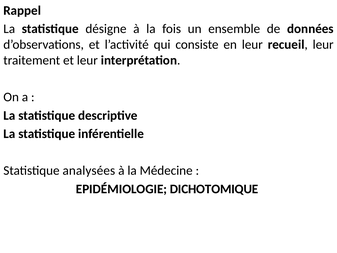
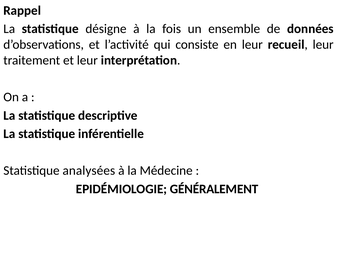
DICHOTOMIQUE: DICHOTOMIQUE -> GÉNÉRALEMENT (214, 189)
